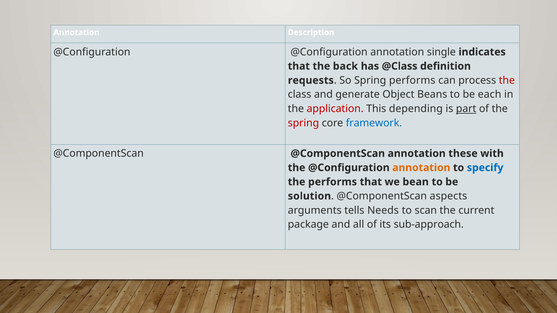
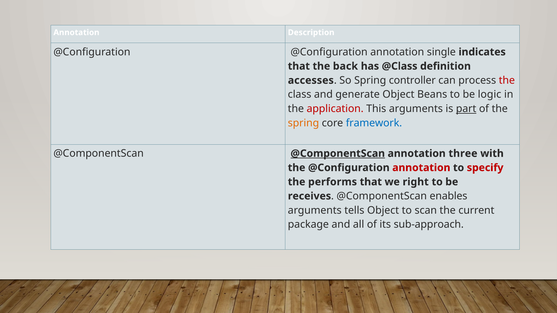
requests: requests -> accesses (311, 80)
Spring performs: performs -> controller (412, 80)
each: each -> logic (490, 95)
This depending: depending -> arguments (416, 109)
spring colour: red -> orange (303, 123)
@ComponentScan underline: none -> present (338, 154)
these: these -> three (463, 154)
annotation colour: orange -> red (421, 168)
specify colour: blue -> red (485, 168)
bean: bean -> right (416, 182)
solution: solution -> receives (309, 196)
aspects: aspects -> enables (449, 196)
tells Needs: Needs -> Object (383, 210)
